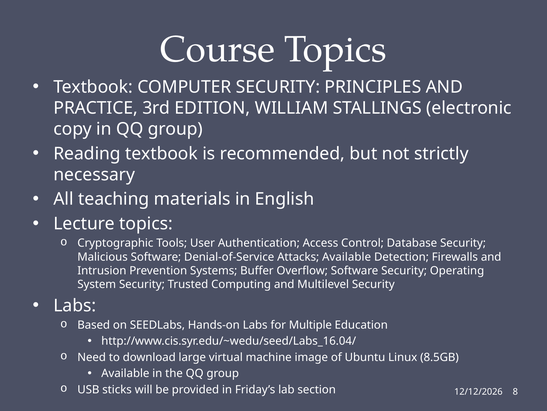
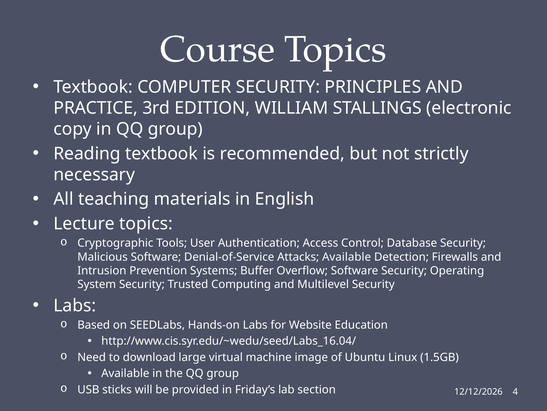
Multiple: Multiple -> Website (310, 324)
8.5GB: 8.5GB -> 1.5GB (439, 357)
8: 8 -> 4 (515, 391)
